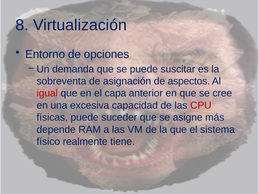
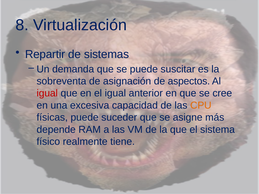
Entorno: Entorno -> Repartir (45, 54)
opciones: opciones -> sistemas (107, 54)
el capa: capa -> igual (115, 93)
CPU colour: red -> orange (201, 105)
